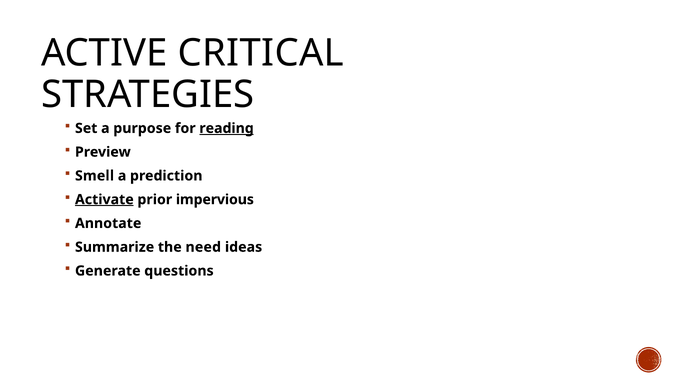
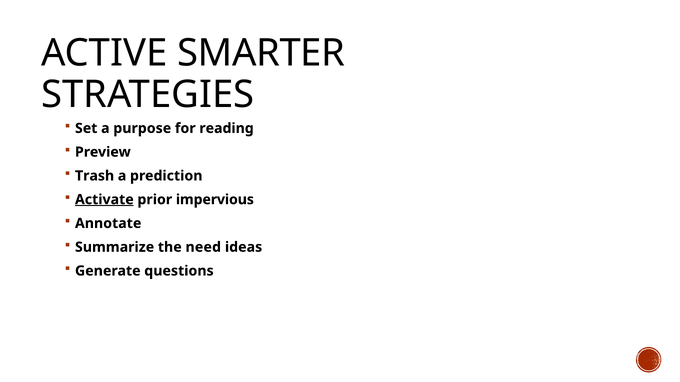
CRITICAL: CRITICAL -> SMARTER (261, 53)
reading underline: present -> none (227, 128)
Smell: Smell -> Trash (95, 176)
